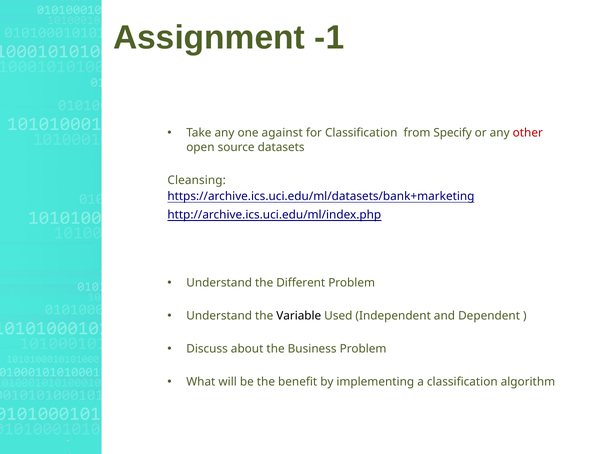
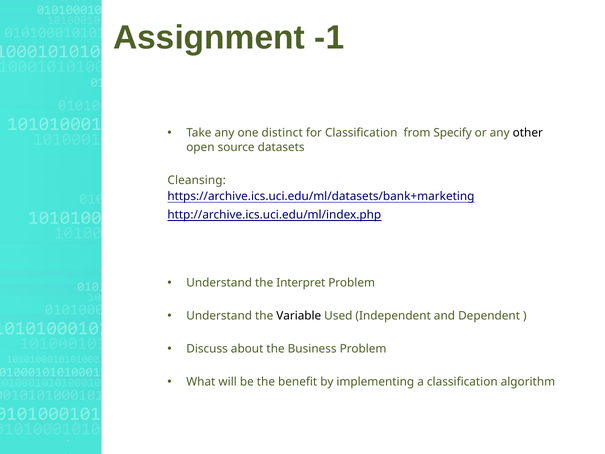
against: against -> distinct (282, 133)
other colour: red -> black (528, 133)
Different: Different -> Interpret (301, 283)
